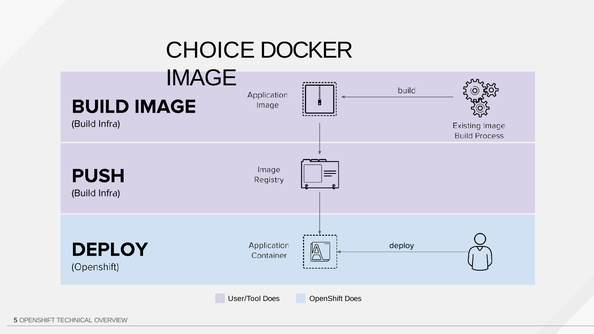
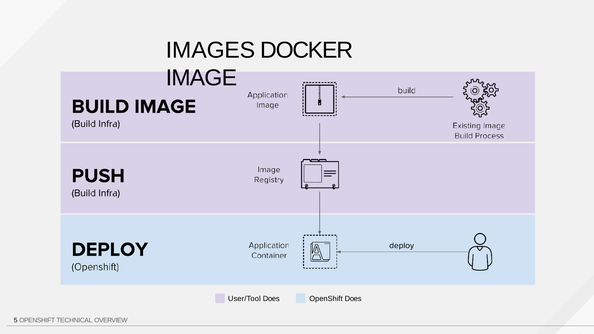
CHOICE: CHOICE -> IMAGES (211, 50)
